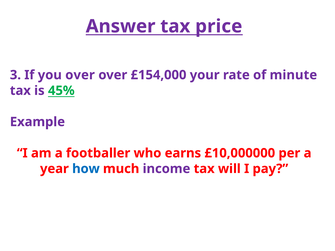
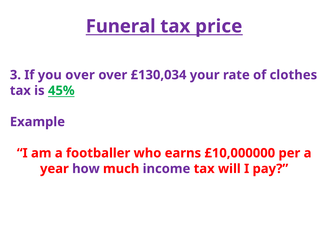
Answer: Answer -> Funeral (121, 26)
£154,000: £154,000 -> £130,034 (159, 75)
minute: minute -> clothes (293, 75)
how colour: blue -> purple (86, 169)
